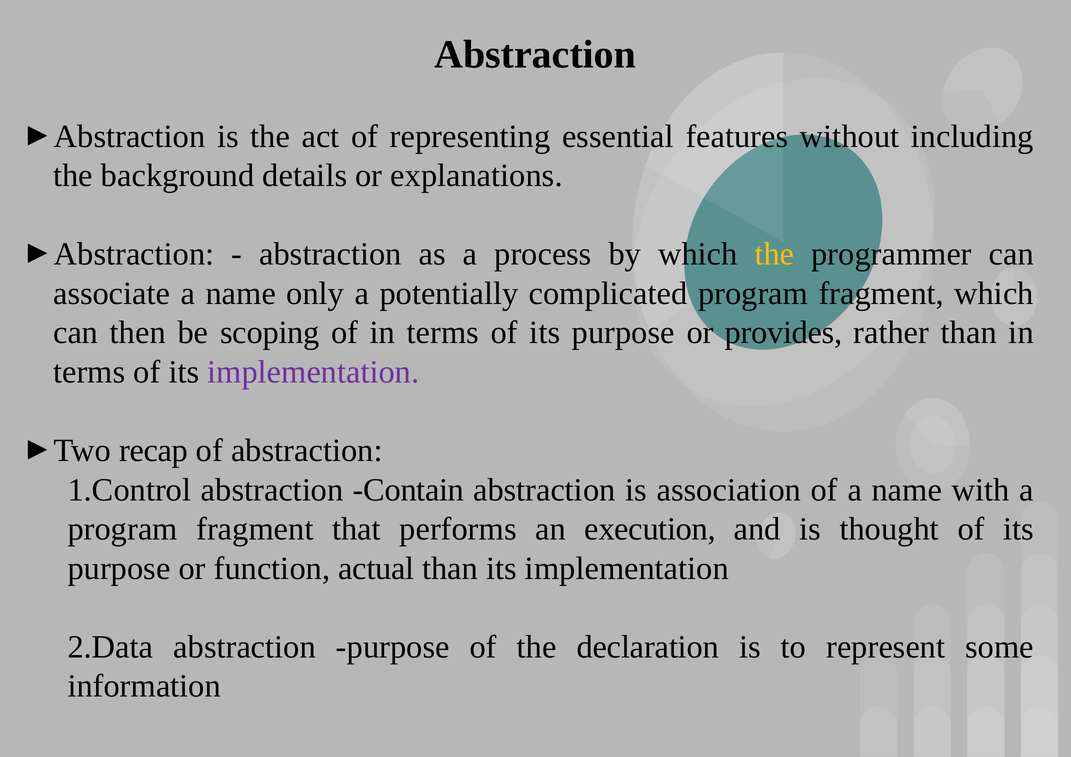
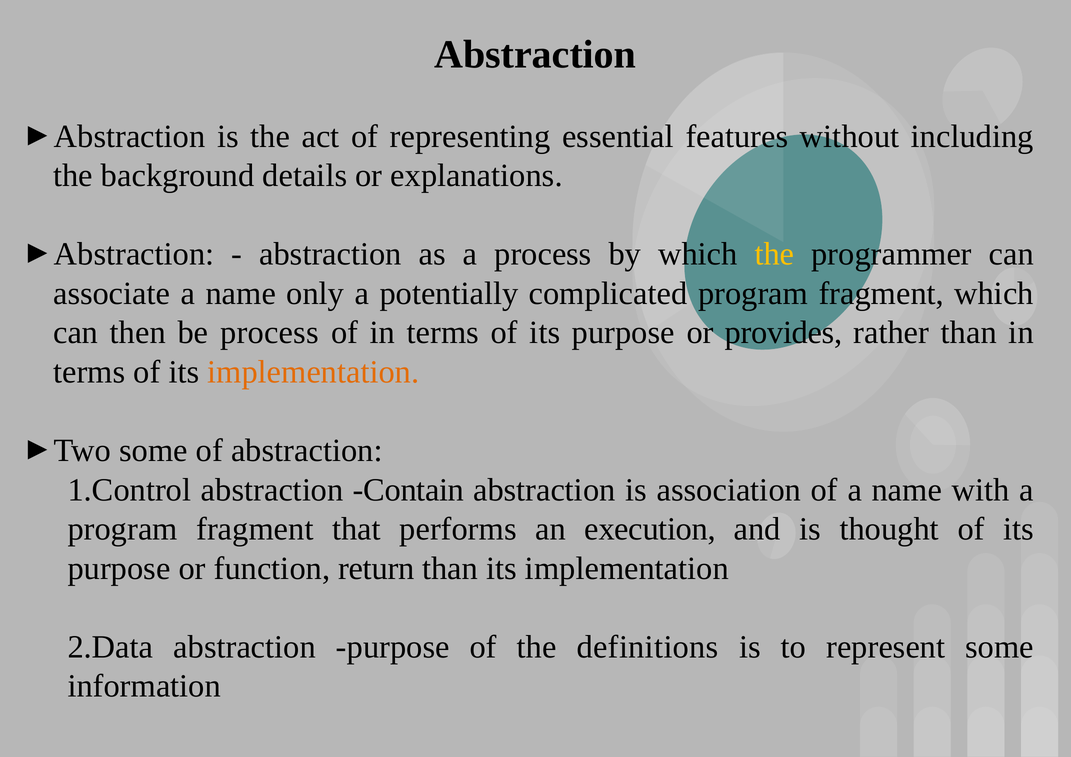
be scoping: scoping -> process (270, 333)
implementation colour: purple -> orange (313, 372)
recap: recap -> some (154, 451)
actual: actual -> return (376, 569)
declaration: declaration -> definitions (648, 647)
